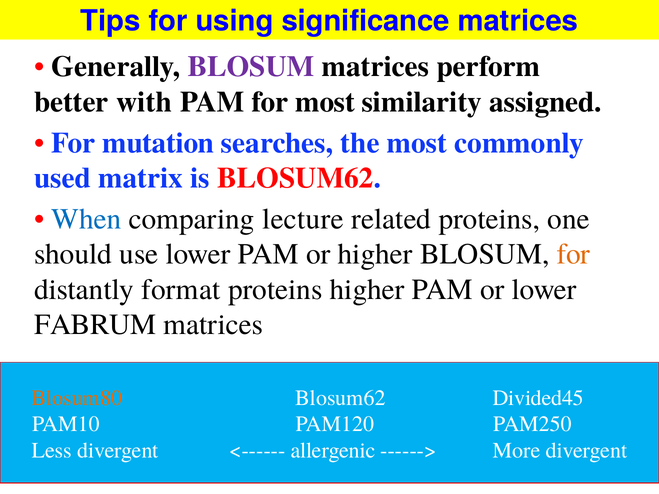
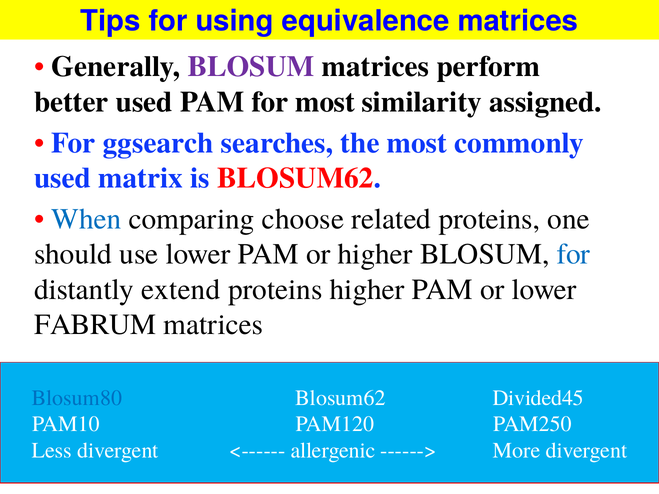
significance: significance -> equivalence (366, 21)
better with: with -> used (144, 102)
mutation: mutation -> ggsearch (158, 143)
lecture: lecture -> choose (303, 219)
for colour: orange -> blue (573, 254)
format: format -> extend (181, 290)
Blosum80 colour: orange -> blue (77, 398)
